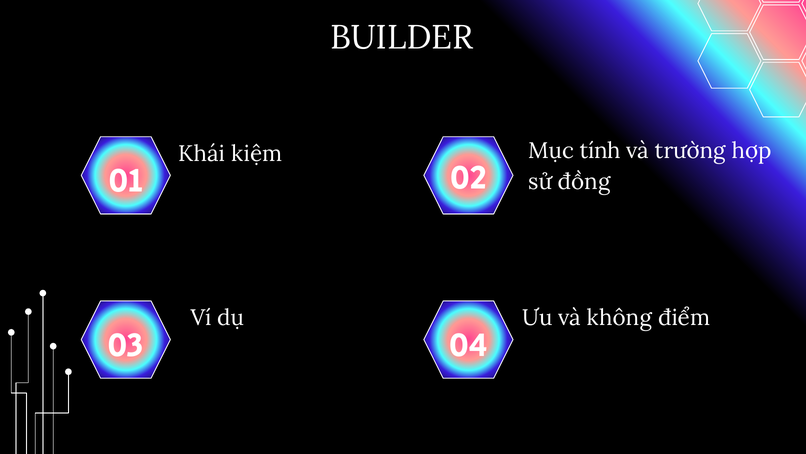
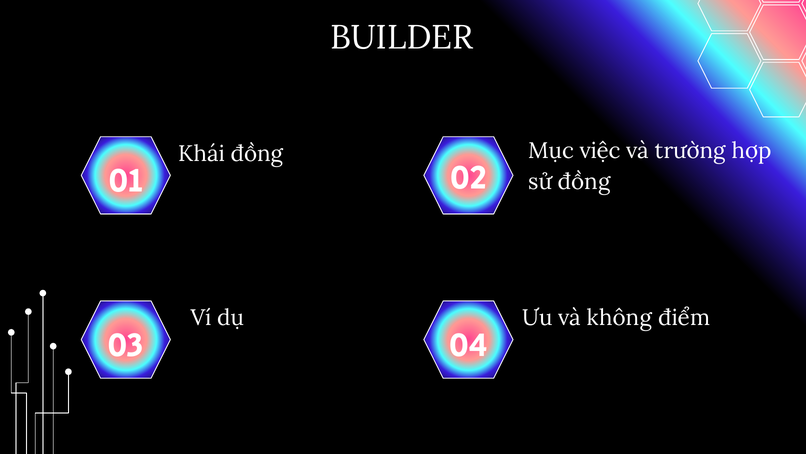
Khái kiệm: kiệm -> đồng (257, 153)
tính: tính -> việc (600, 151)
